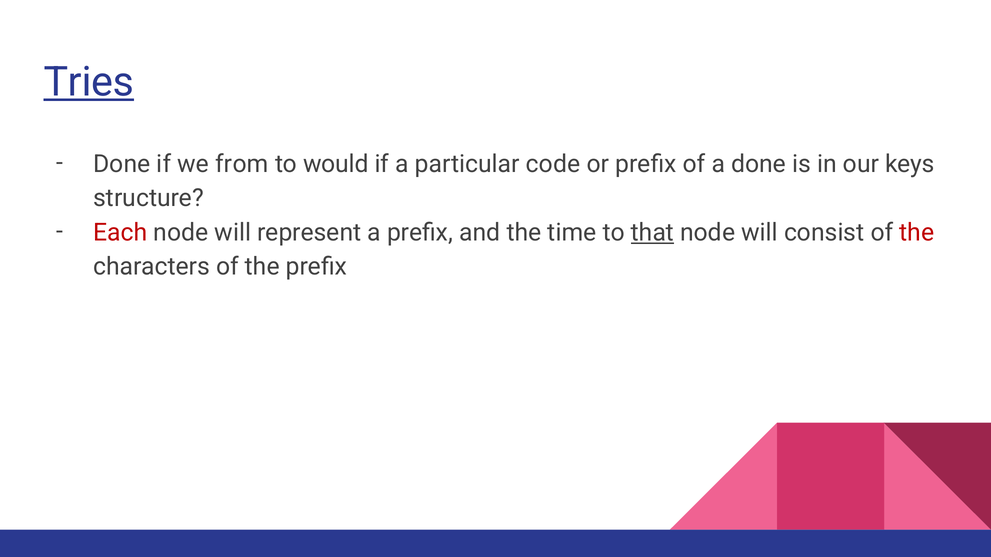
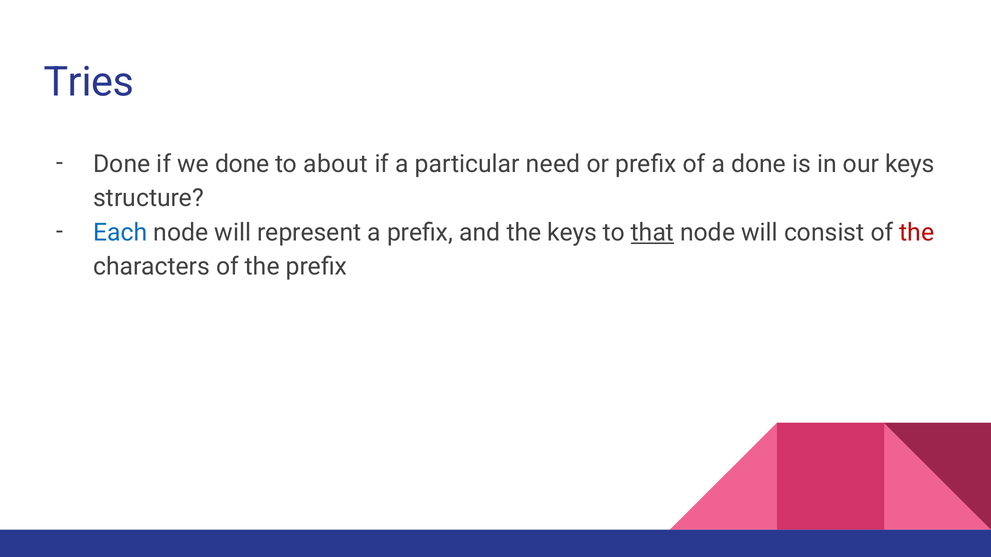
Tries underline: present -> none (89, 82)
we from: from -> done (242, 164)
would: would -> about (336, 164)
code: code -> need (553, 164)
Each colour: red -> blue (120, 233)
the time: time -> keys (572, 233)
